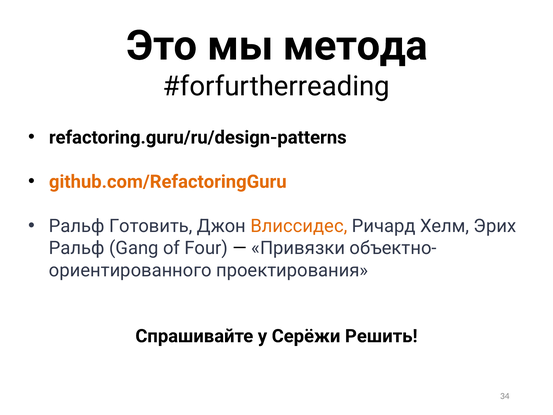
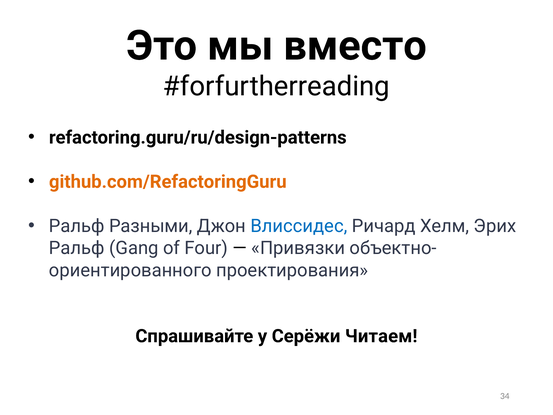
метода: метода -> вместо (355, 46)
Готовить: Готовить -> Разными (151, 226)
Влиссидес colour: orange -> blue (299, 226)
Решить: Решить -> Читаем (381, 336)
